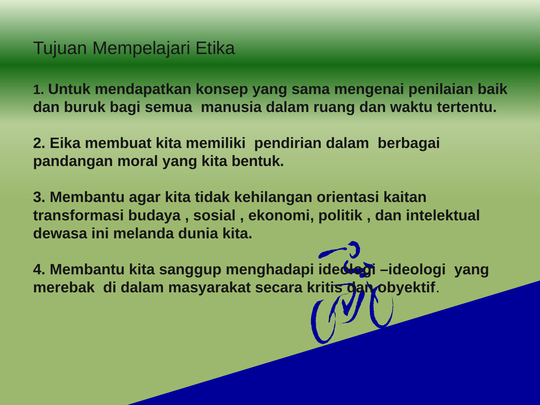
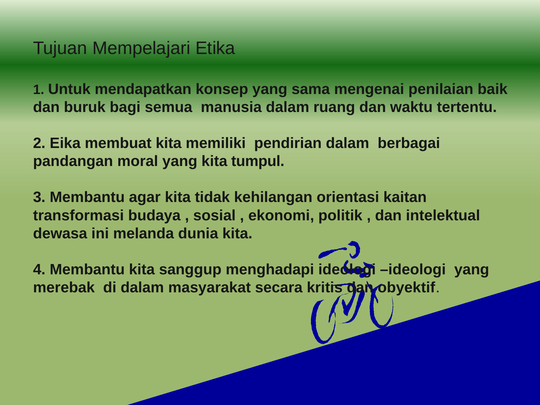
bentuk: bentuk -> tumpul (258, 161)
